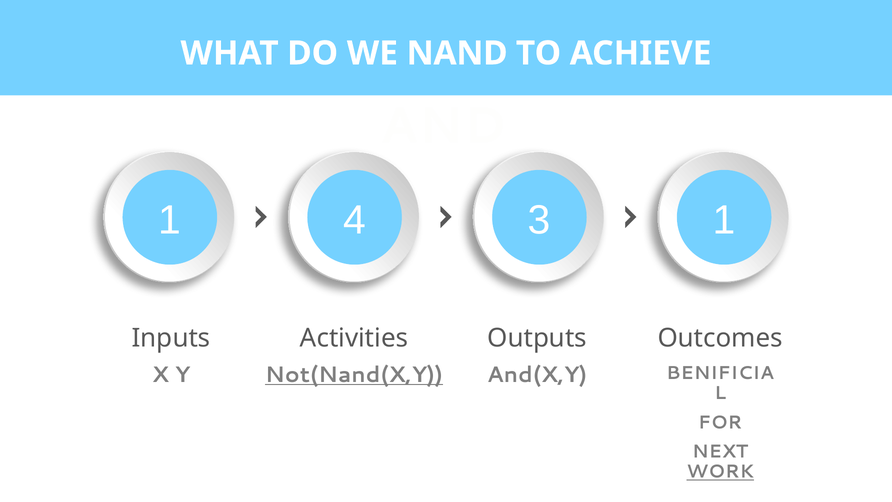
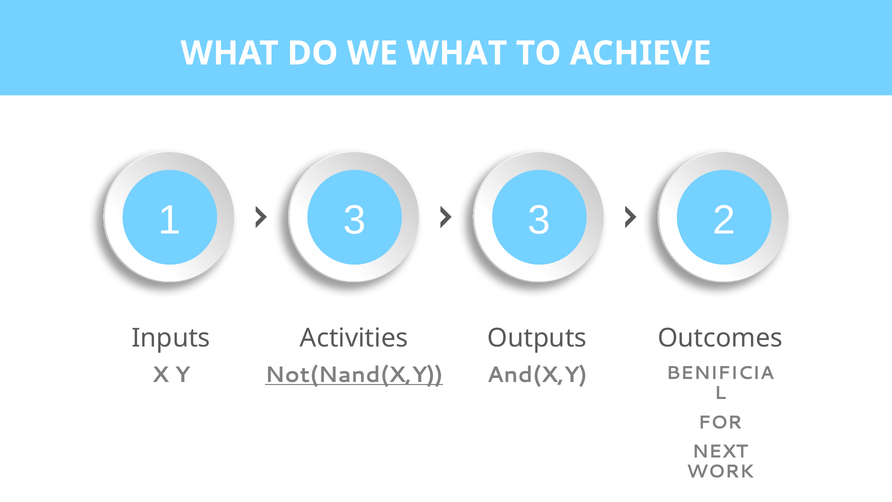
WE NAND: NAND -> WHAT (457, 53)
1 4: 4 -> 3 (355, 220)
3 1: 1 -> 2 (724, 220)
WORK underline: present -> none (720, 472)
